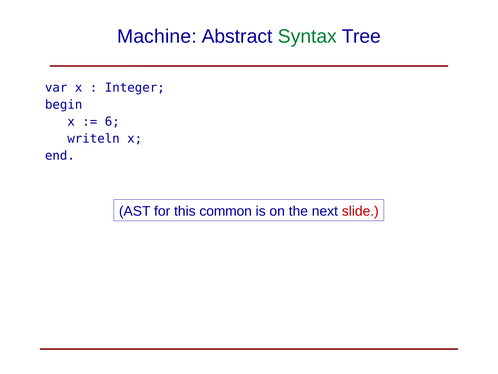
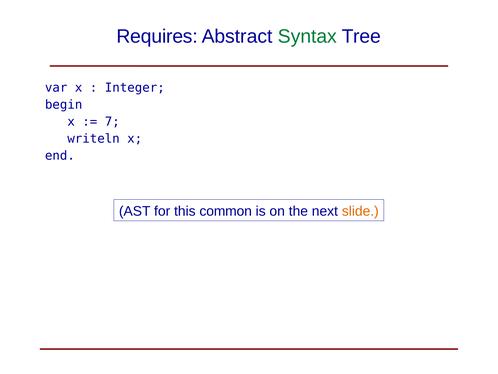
Machine: Machine -> Requires (157, 36)
6: 6 -> 7 (112, 122)
slide colour: red -> orange (360, 211)
